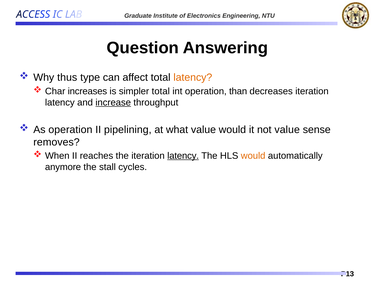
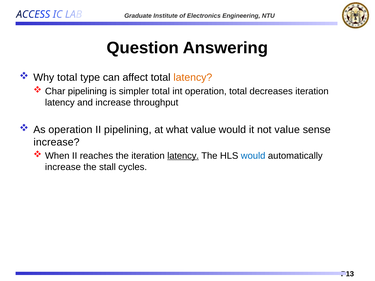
Why thus: thus -> total (67, 78)
Char increases: increases -> pipelining (87, 91)
operation than: than -> total (238, 91)
increase underline: present -> none (113, 103)
removes: removes -> increase (56, 142)
would colour: orange -> blue (253, 156)
anymore: anymore -> increase (63, 167)
